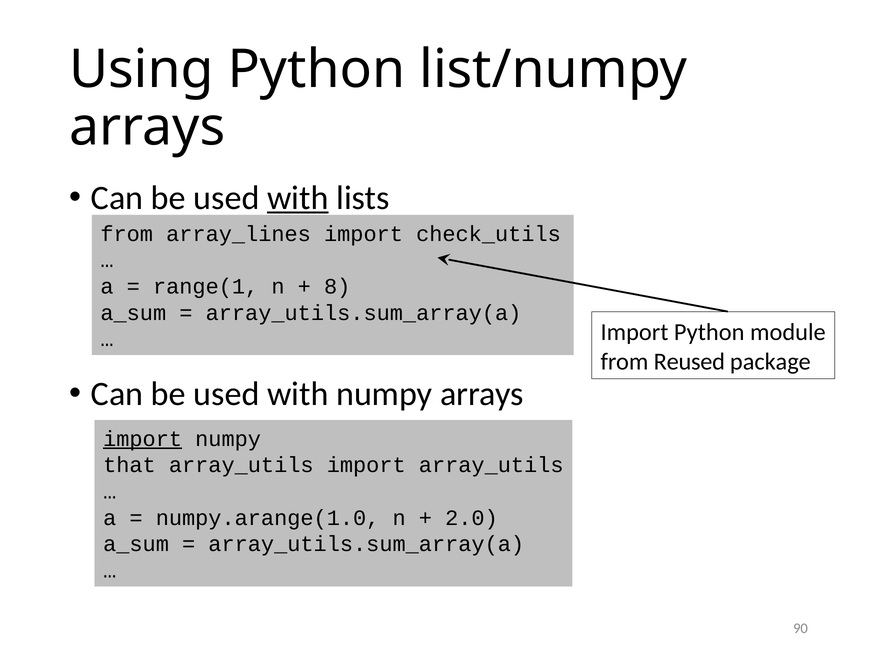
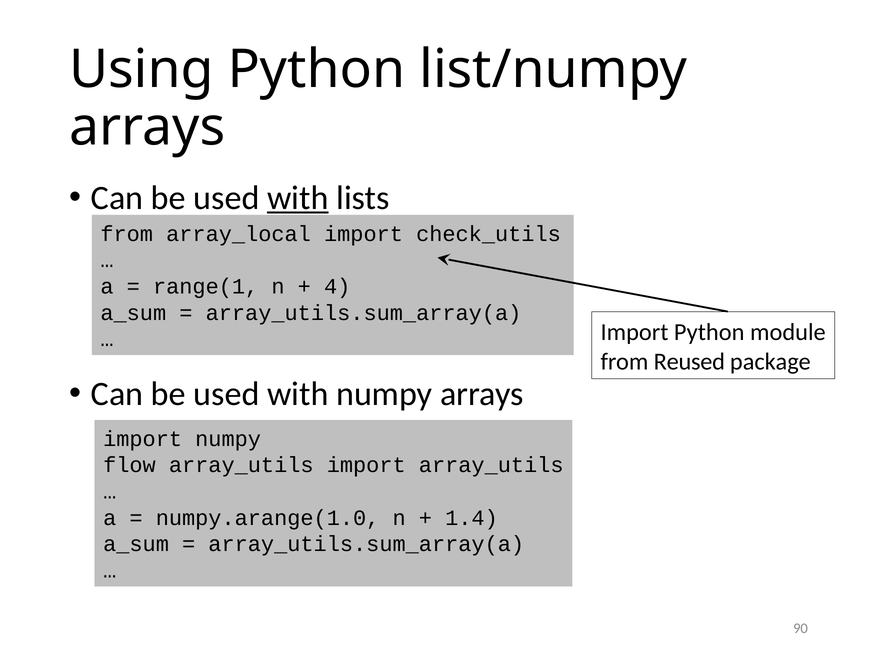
array_lines: array_lines -> array_local (239, 234)
8: 8 -> 4 (337, 286)
import underline: present -> none (143, 439)
that: that -> flow (129, 465)
2.0: 2.0 -> 1.4 (471, 518)
